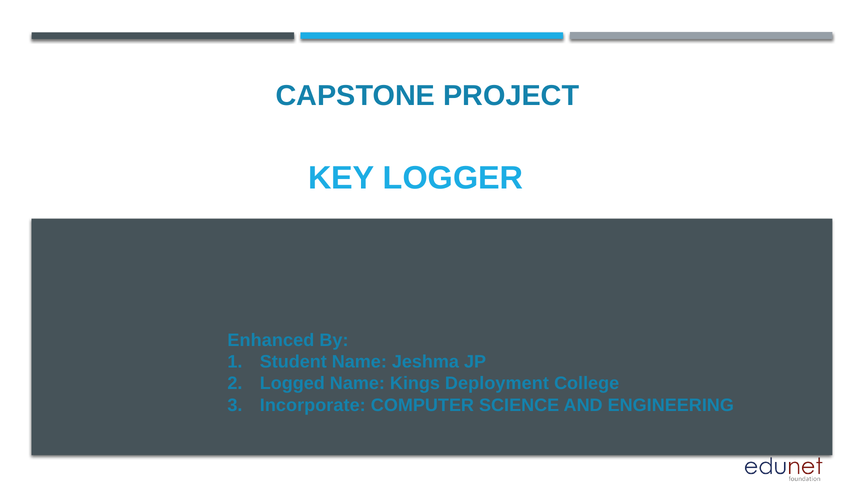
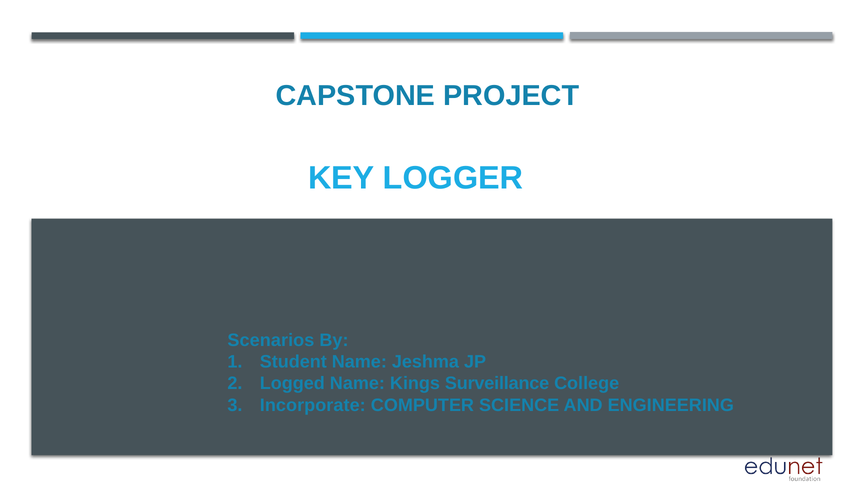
Enhanced: Enhanced -> Scenarios (271, 340)
Deployment: Deployment -> Surveillance (497, 384)
